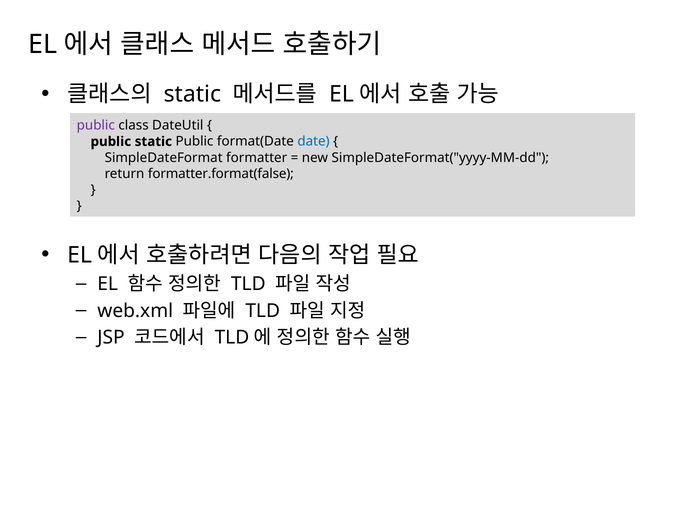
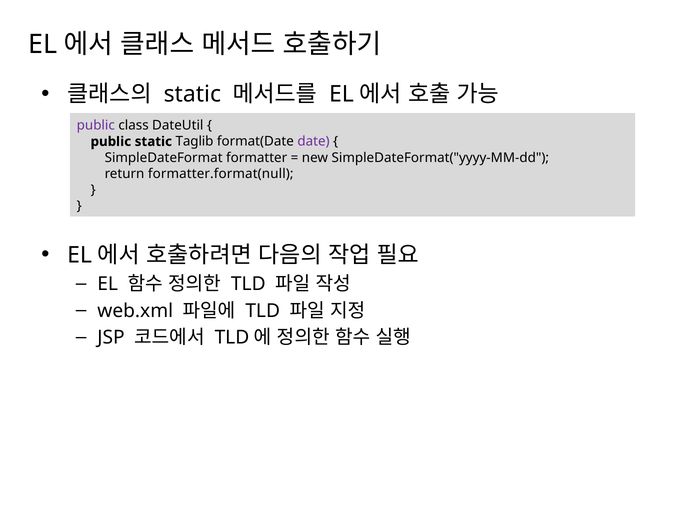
static Public: Public -> Taglib (195, 141)
date colour: blue -> purple (313, 141)
formatter.format(false: formatter.format(false -> formatter.format(null (221, 174)
